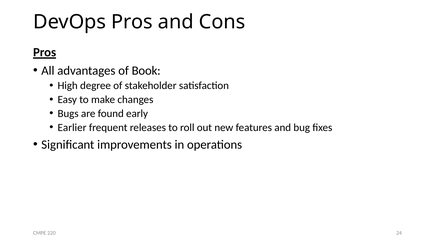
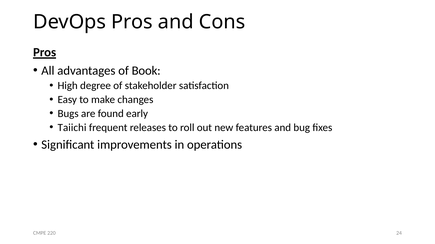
Earlier: Earlier -> Taiichi (72, 128)
